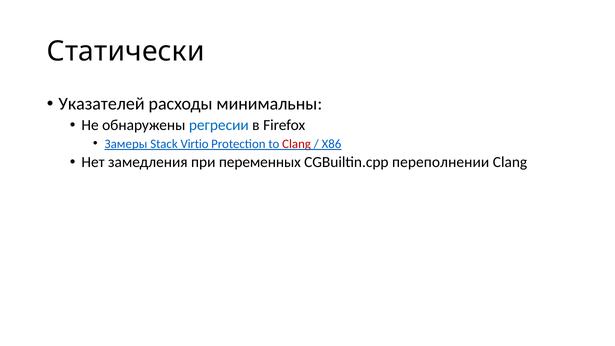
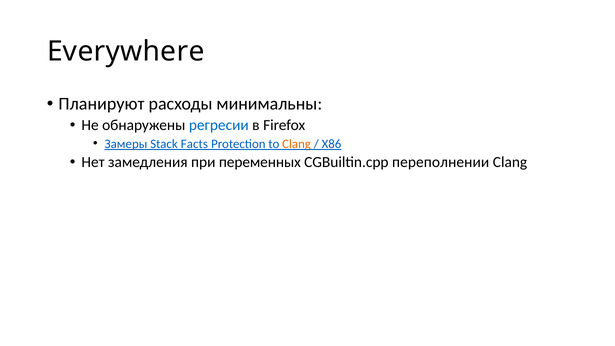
Статически: Статически -> Everywhere (126, 52)
Указателей: Указателей -> Планируют (101, 104)
Virtio: Virtio -> Facts (194, 144)
Clang colour: red -> orange (297, 144)
